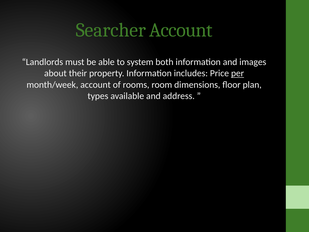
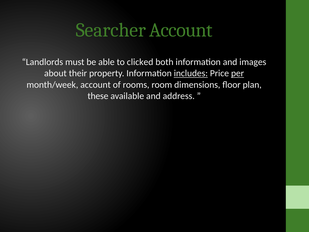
system: system -> clicked (140, 62)
includes underline: none -> present (191, 73)
types: types -> these (98, 96)
